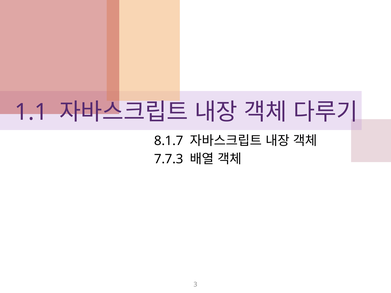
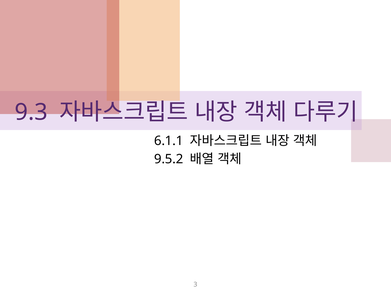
1.1: 1.1 -> 9.3 (31, 112)
8.1.7: 8.1.7 -> 6.1.1 (169, 141)
7.7.3: 7.7.3 -> 9.5.2 (169, 159)
